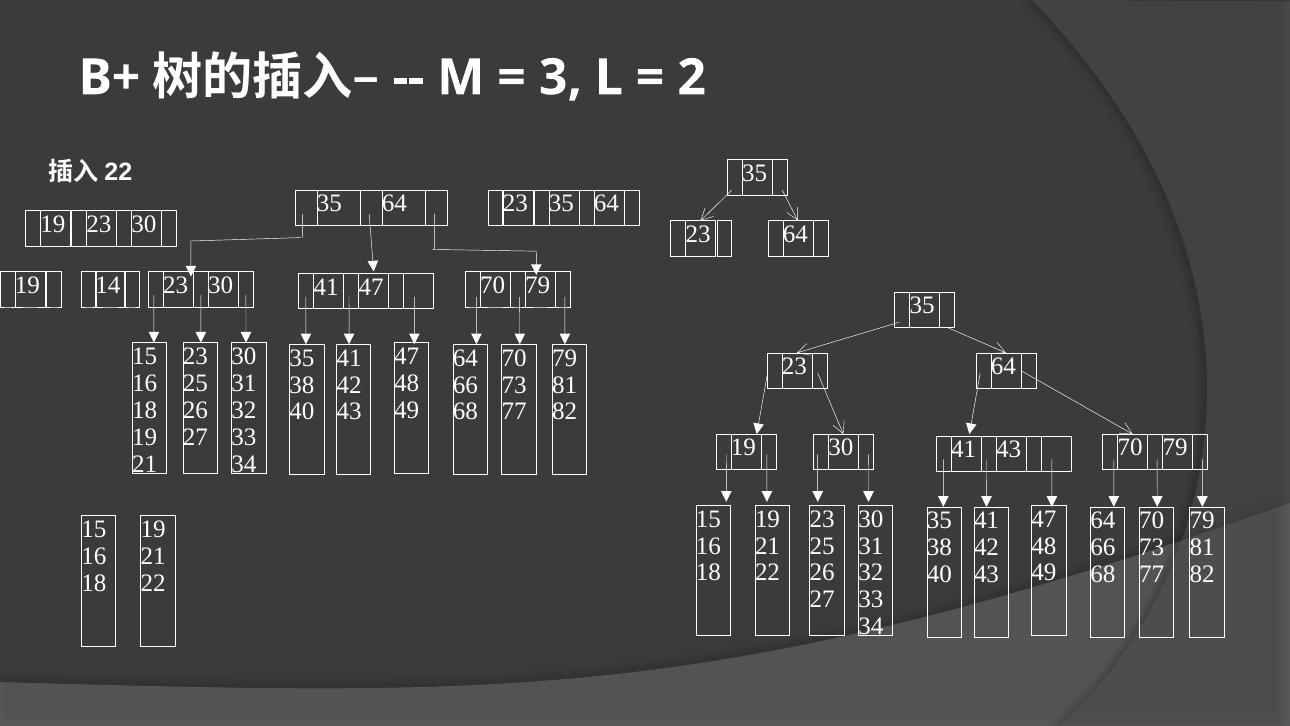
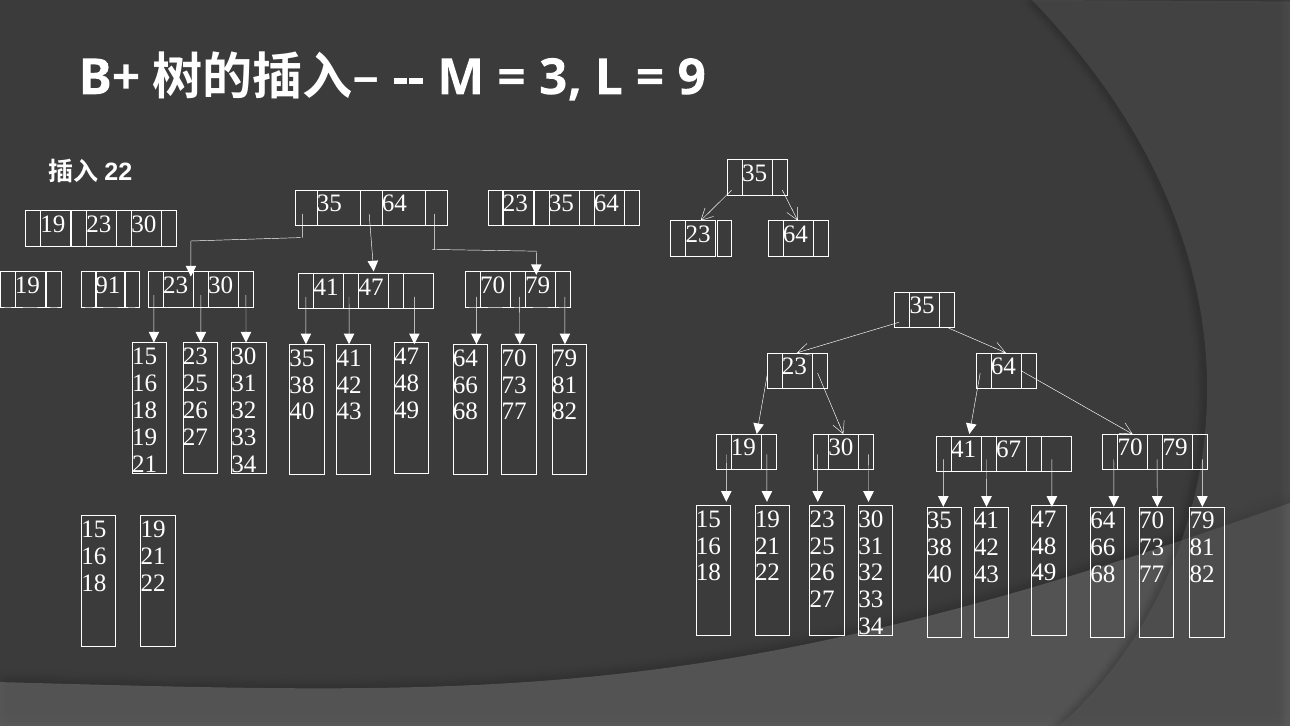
2: 2 -> 9 (692, 78)
14: 14 -> 91 (108, 285)
41 43: 43 -> 67 (1009, 449)
